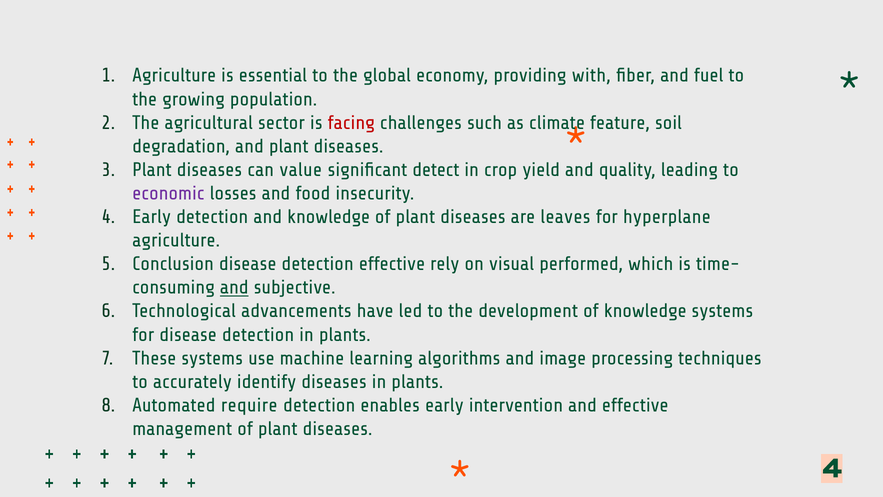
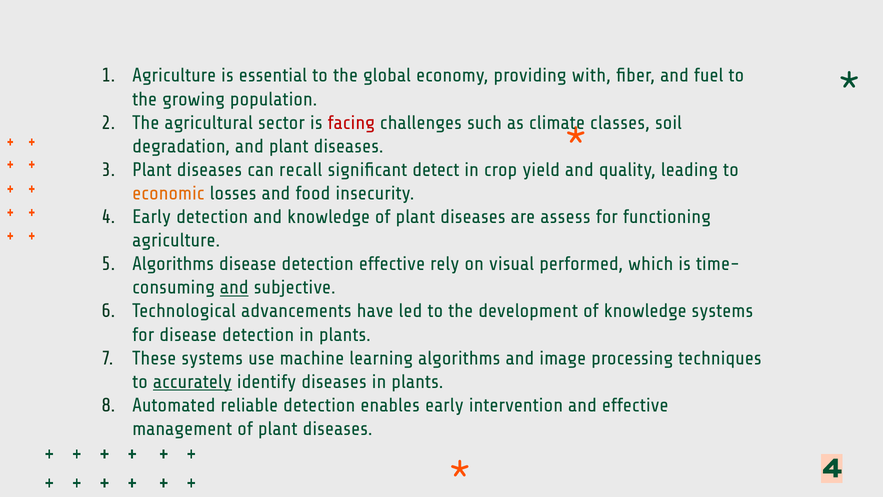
feature: feature -> classes (620, 123)
value: value -> recall (301, 170)
economic colour: purple -> orange (168, 193)
leaves: leaves -> assess (565, 217)
hyperplane: hyperplane -> functioning (667, 217)
Conclusion: Conclusion -> Algorithms (173, 264)
accurately underline: none -> present (192, 381)
require: require -> reliable (249, 405)
